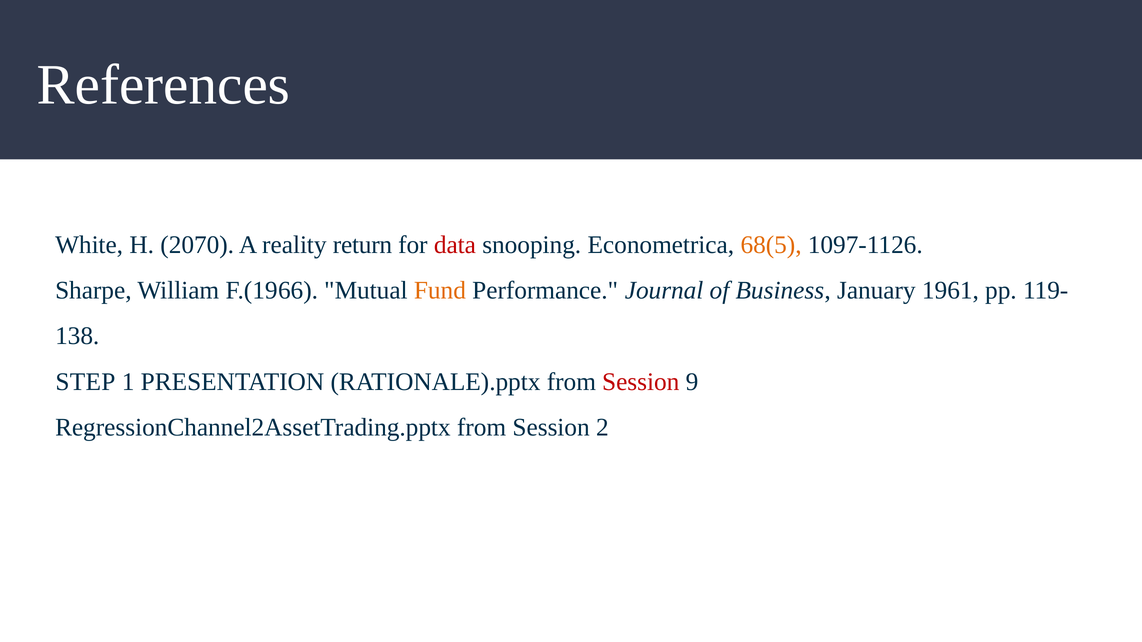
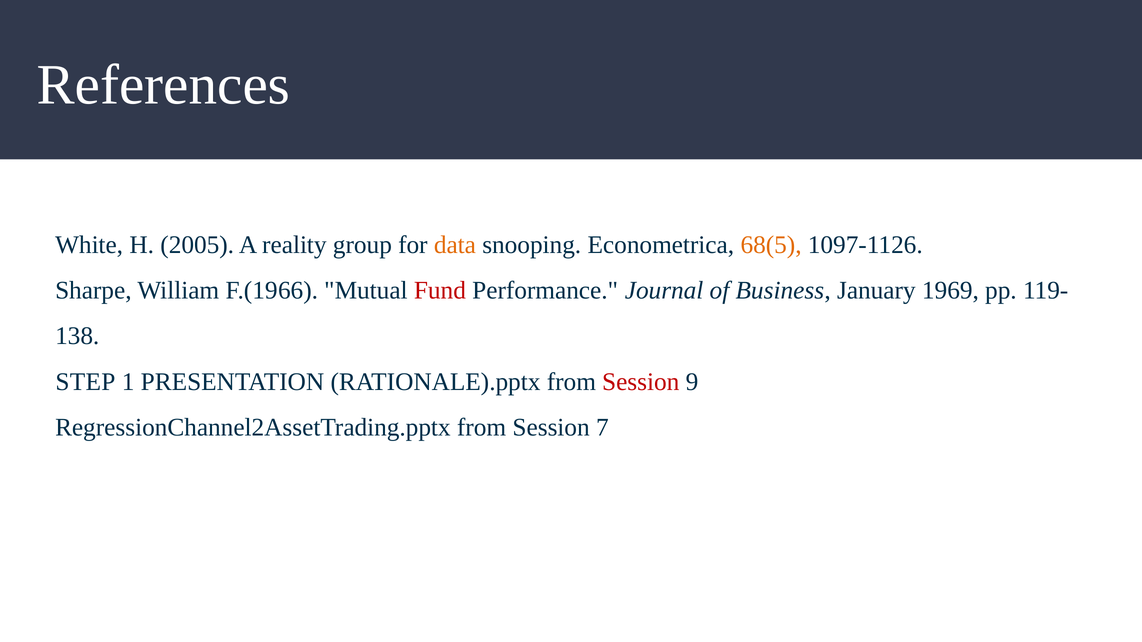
2070: 2070 -> 2005 (197, 245)
return: return -> group (362, 245)
data colour: red -> orange (455, 245)
Fund colour: orange -> red (440, 291)
1961: 1961 -> 1969 (950, 291)
2: 2 -> 7 (602, 428)
